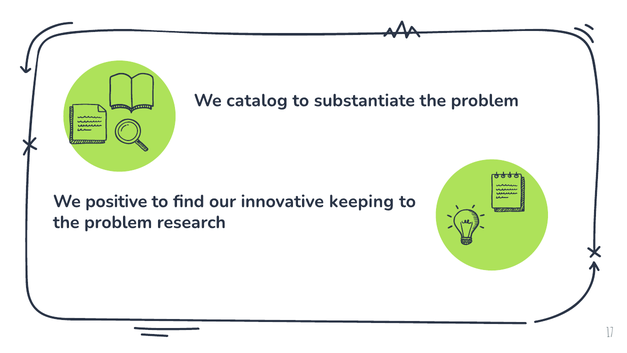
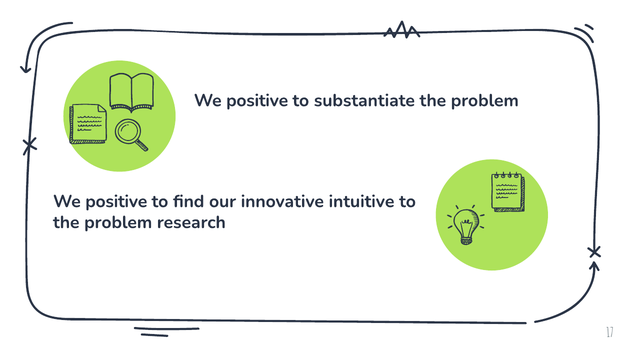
catalog: catalog -> positive (257, 100)
keeping: keeping -> intuitive (362, 201)
